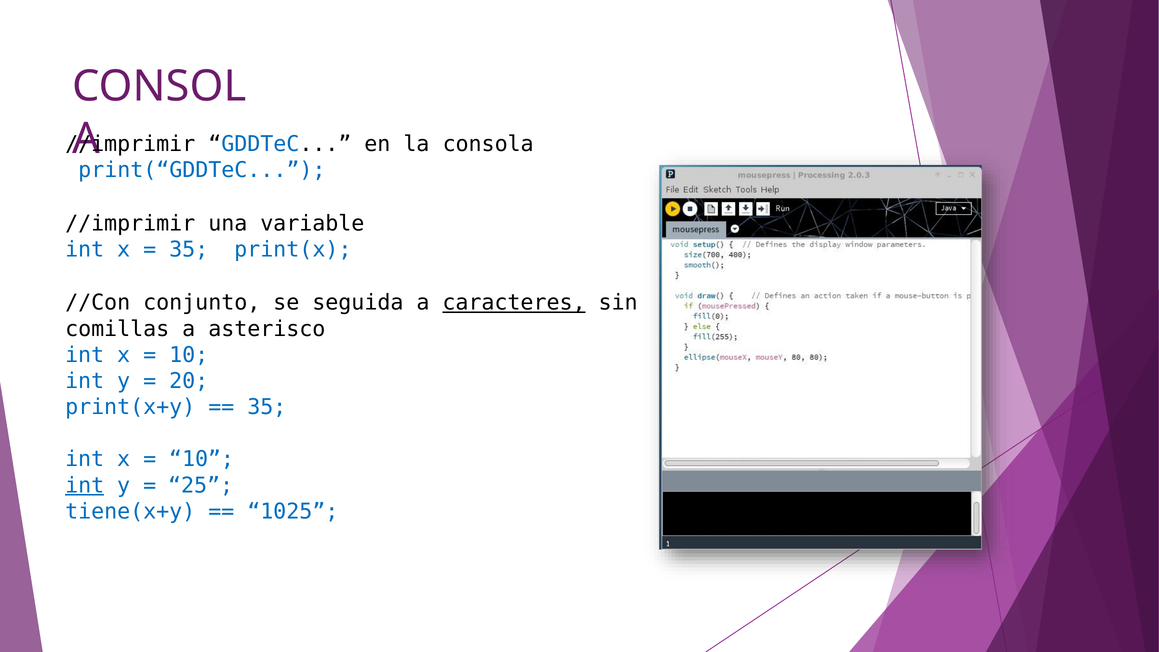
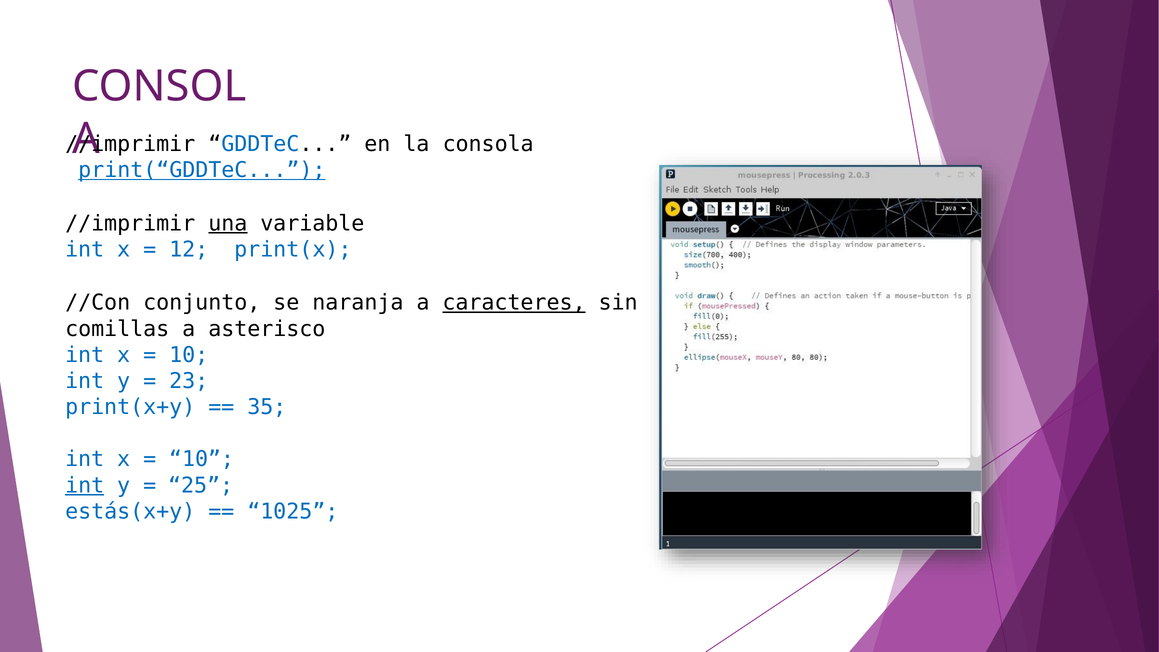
print(“GDDTeC underline: none -> present (202, 170)
una underline: none -> present (228, 223)
35: 35 -> 12 (189, 249)
seguida: seguida -> naranja (358, 303)
20: 20 -> 23 (189, 381)
tiene(x+y: tiene(x+y -> estás(x+y (130, 511)
